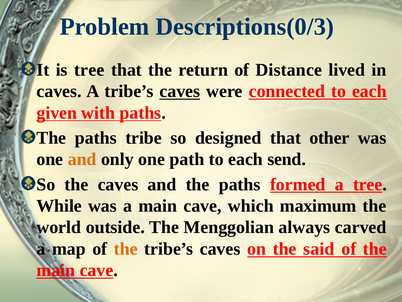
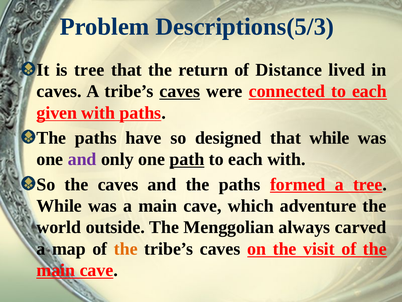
Descriptions(0/3: Descriptions(0/3 -> Descriptions(5/3 (245, 27)
tribe: tribe -> have (143, 138)
that other: other -> while (329, 138)
and colour: orange -> purple (82, 159)
path underline: none -> present (187, 159)
each send: send -> with (286, 159)
maximum: maximum -> adventure (318, 206)
said: said -> visit (319, 248)
